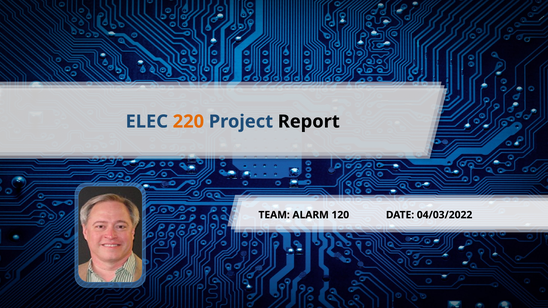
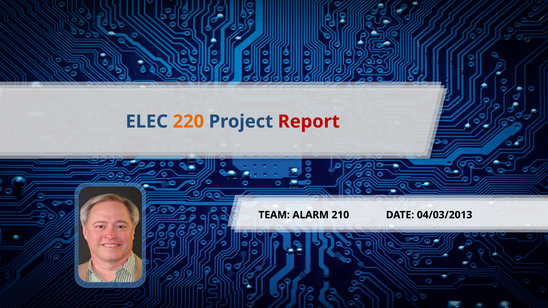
Report colour: black -> red (309, 122)
120: 120 -> 210 (340, 215)
04/03/2022: 04/03/2022 -> 04/03/2013 (445, 215)
